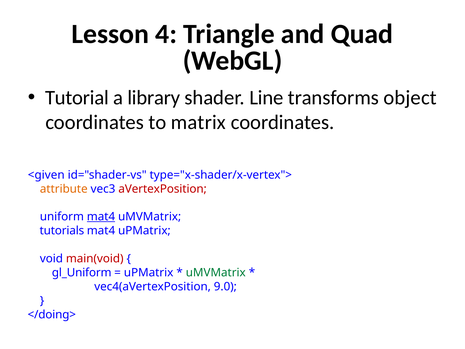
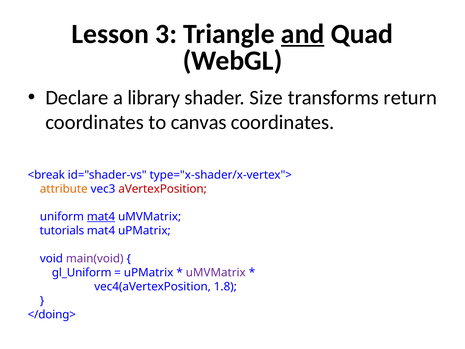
4: 4 -> 3 (166, 34)
and underline: none -> present (303, 34)
Tutorial: Tutorial -> Declare (77, 98)
Line: Line -> Size (266, 98)
object: object -> return (410, 98)
matrix: matrix -> canvas (199, 122)
<given: <given -> <break (46, 175)
main(void colour: red -> purple (95, 258)
uMVMatrix colour: green -> purple (216, 272)
9.0: 9.0 -> 1.8 (225, 286)
